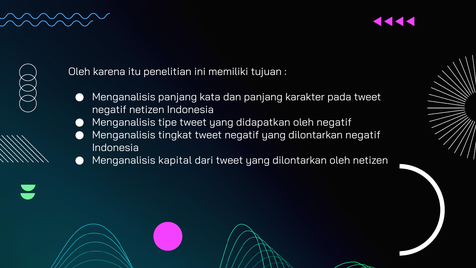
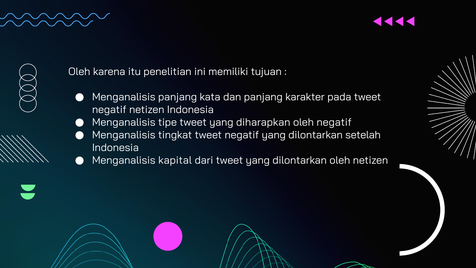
didapatkan: didapatkan -> diharapkan (263, 122)
dilontarkan negatif: negatif -> setelah (363, 135)
